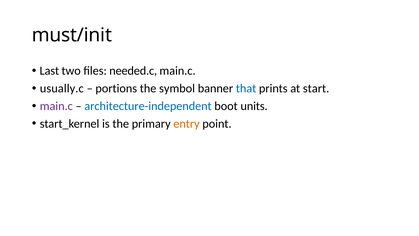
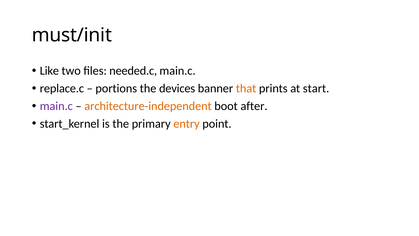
Last: Last -> Like (49, 71)
usually.c: usually.c -> replace.c (62, 88)
symbol: symbol -> devices (177, 88)
that colour: blue -> orange (246, 88)
architecture-independent colour: blue -> orange (148, 106)
units: units -> after (254, 106)
